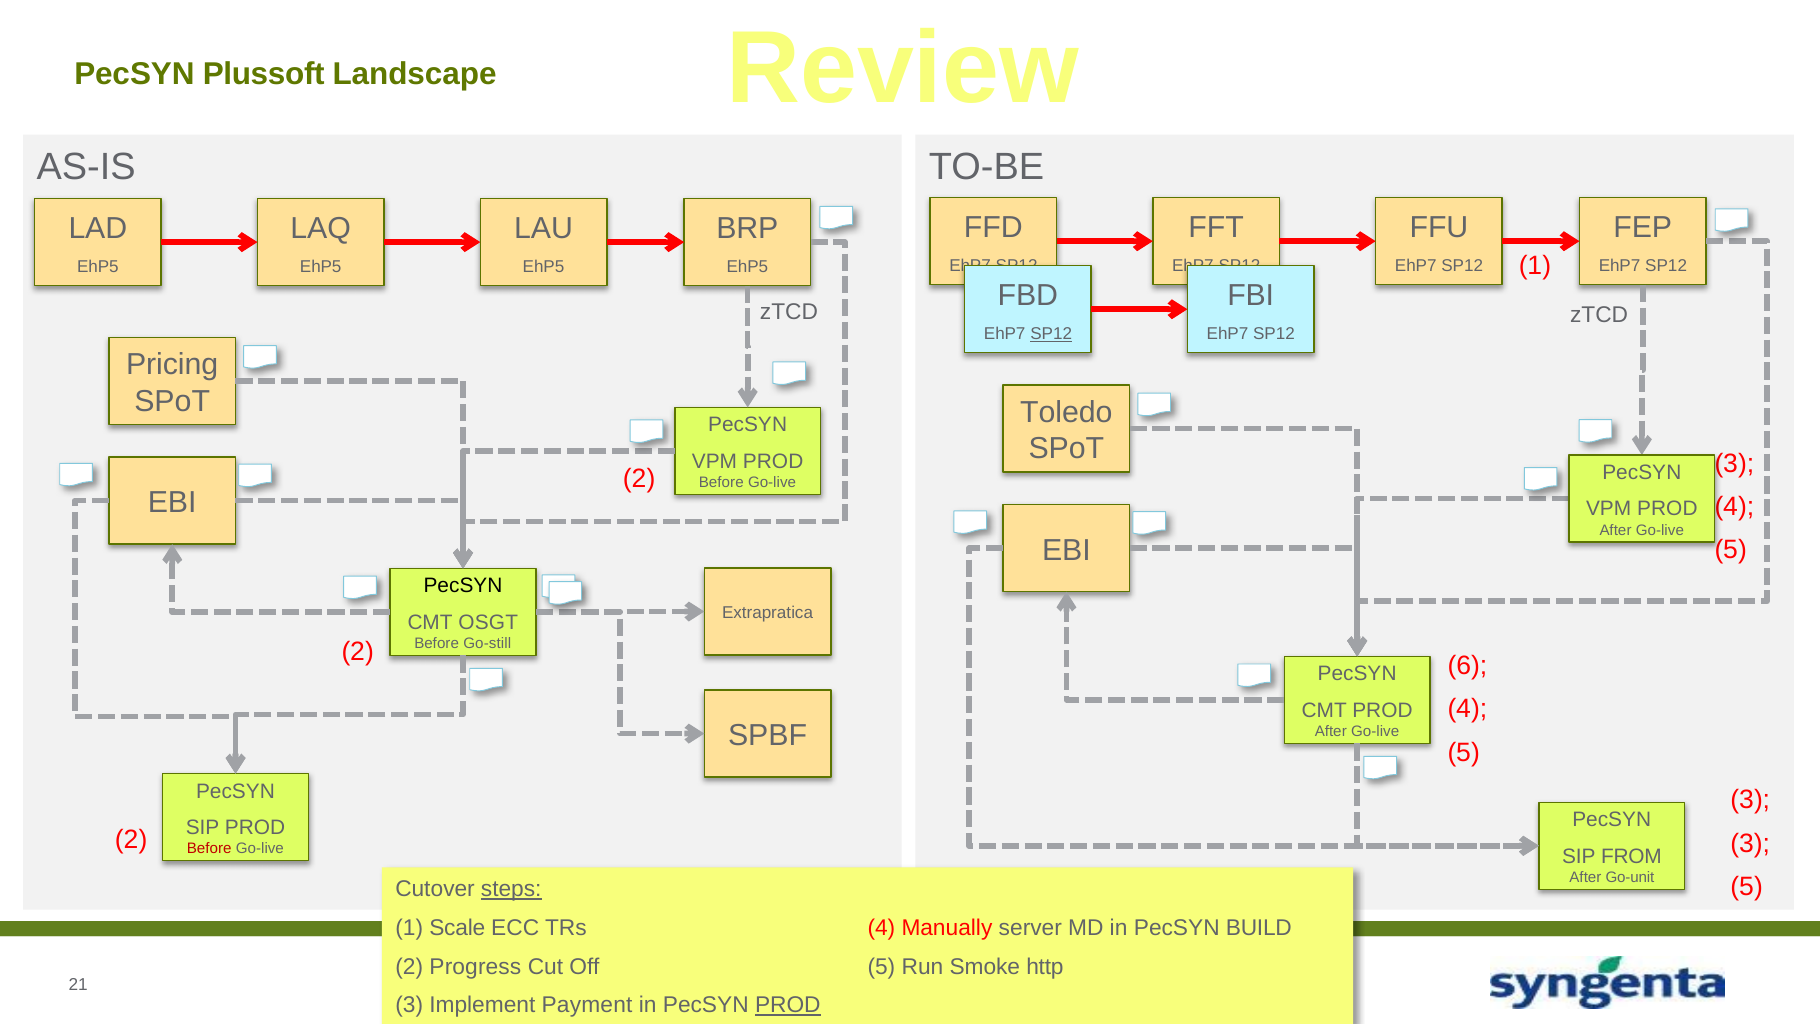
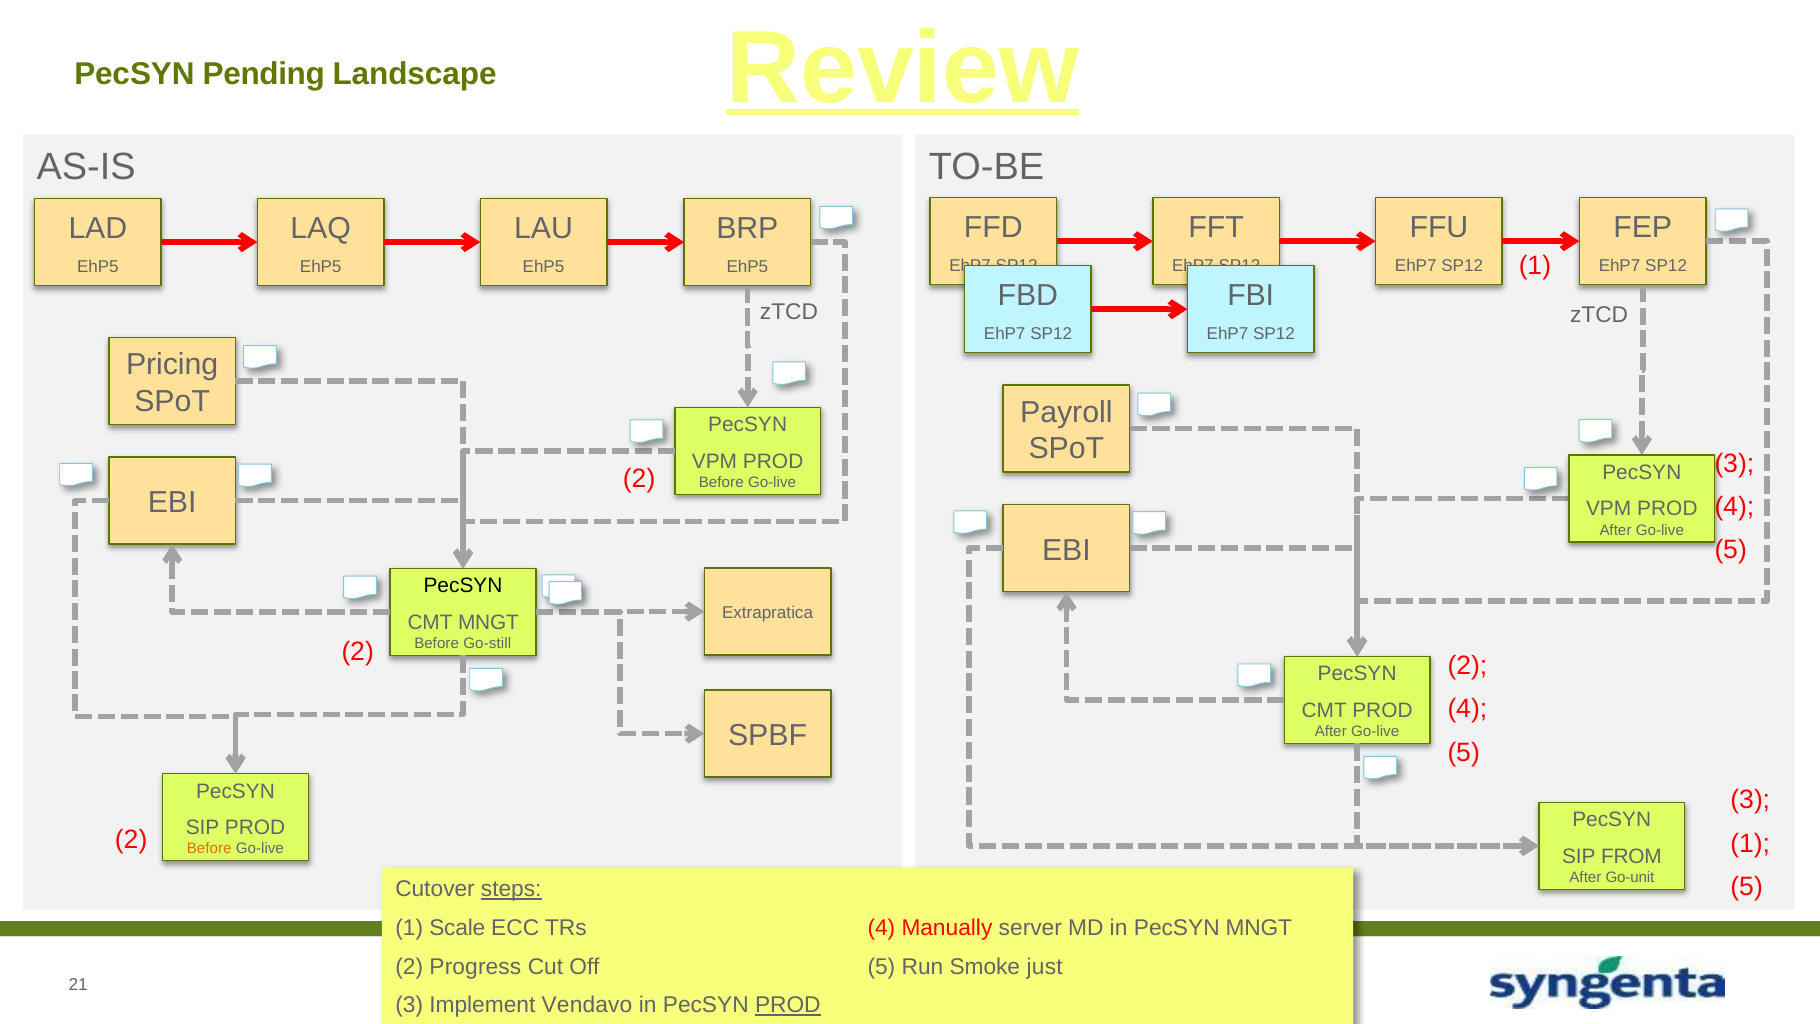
Review underline: none -> present (902, 68)
Plussoft: Plussoft -> Pending (264, 74)
SP12 underline: present -> none (1051, 334)
Toledo: Toledo -> Payroll (1066, 412)
CMT OSGT: OSGT -> MNGT (488, 622)
6: 6 -> 2 (1467, 666)
3: 3 -> 1 (1750, 843)
Before colour: red -> orange (209, 849)
PecSYN BUILD: BUILD -> MNGT (1259, 928)
http: http -> just (1045, 966)
Payment: Payment -> Vendavo (587, 1005)
